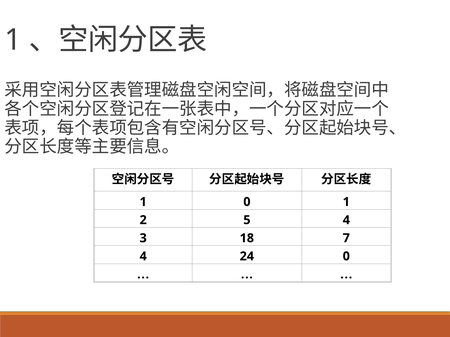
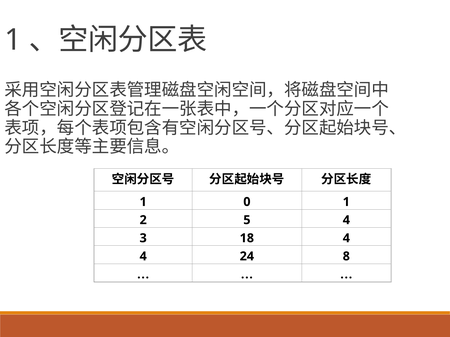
18 7: 7 -> 4 (346, 238)
24 0: 0 -> 8 (346, 257)
